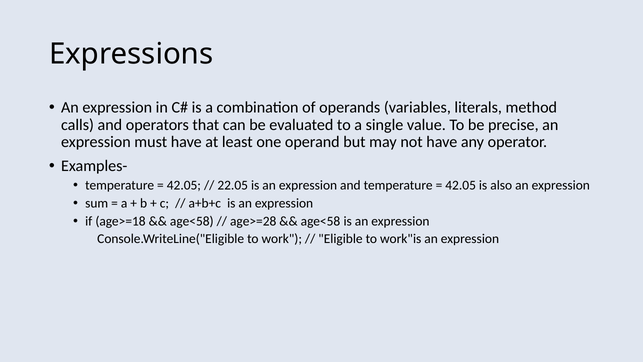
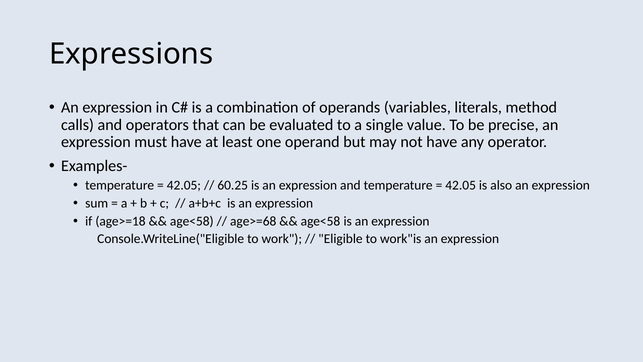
22.05: 22.05 -> 60.25 (233, 185)
age>=28: age>=28 -> age>=68 (253, 221)
